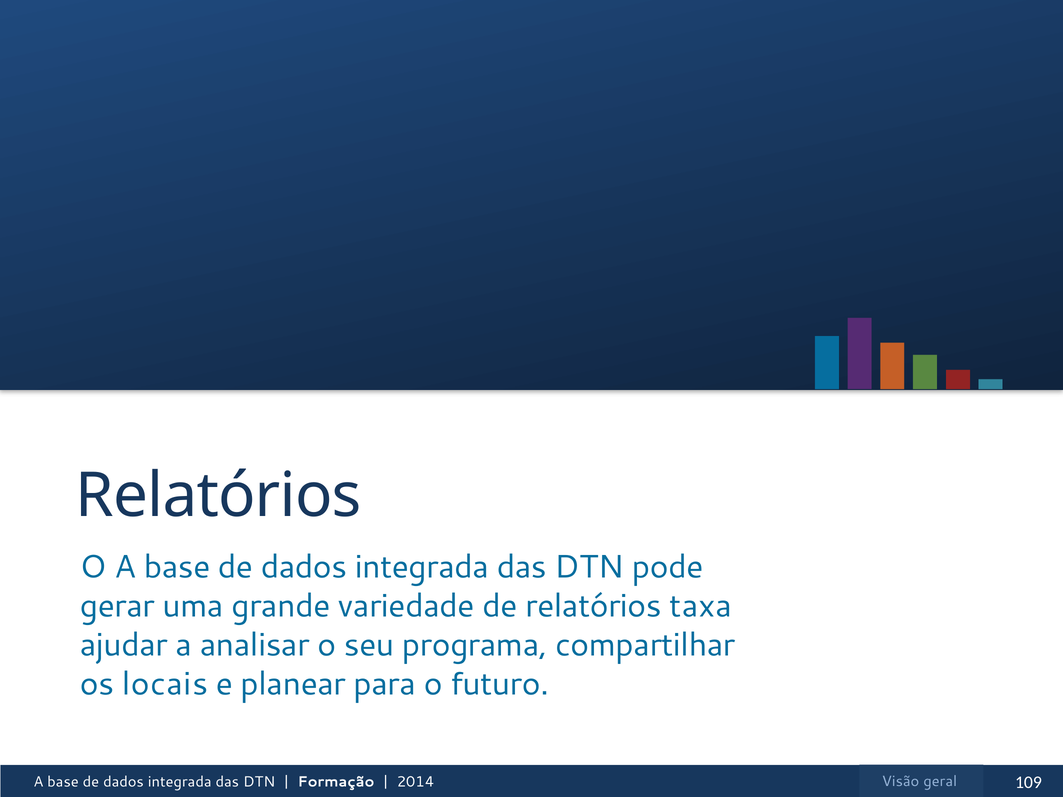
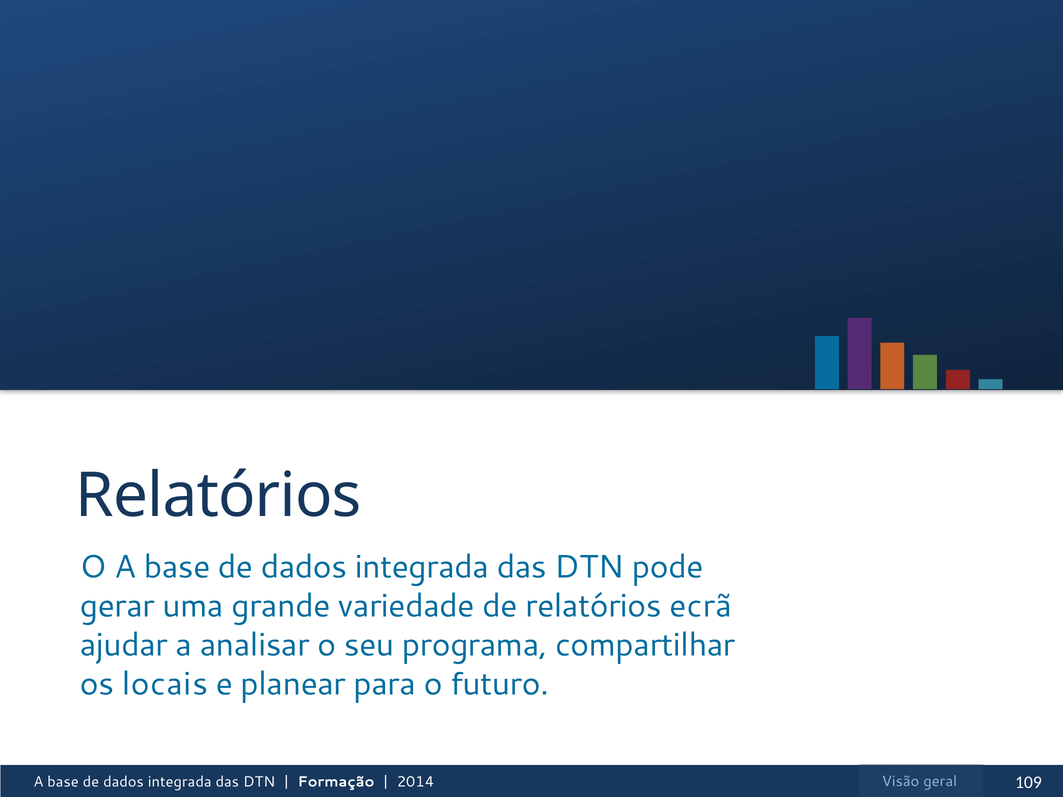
taxa: taxa -> ecrã (701, 606)
